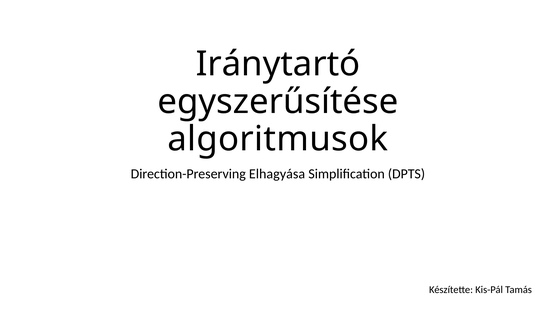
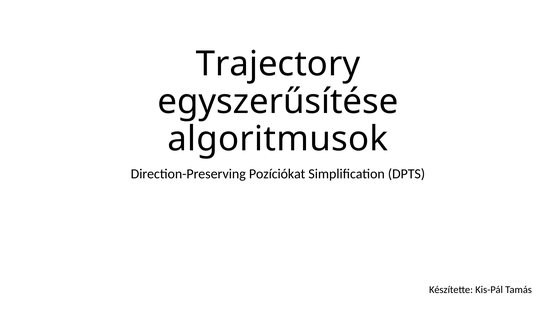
Iránytartó: Iránytartó -> Trajectory (278, 64)
Elhagyása: Elhagyása -> Pozíciókat (277, 174)
